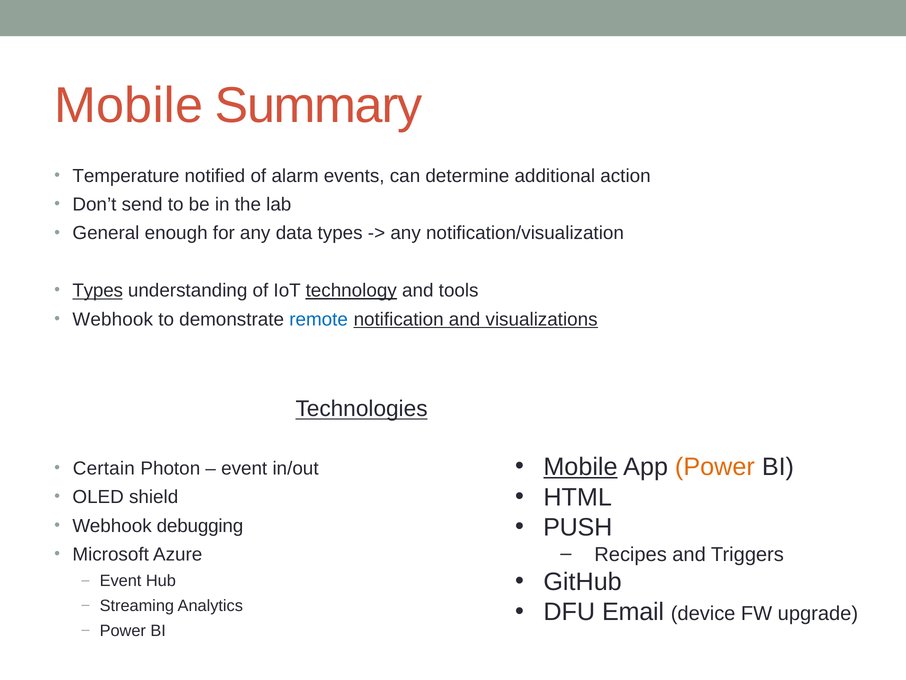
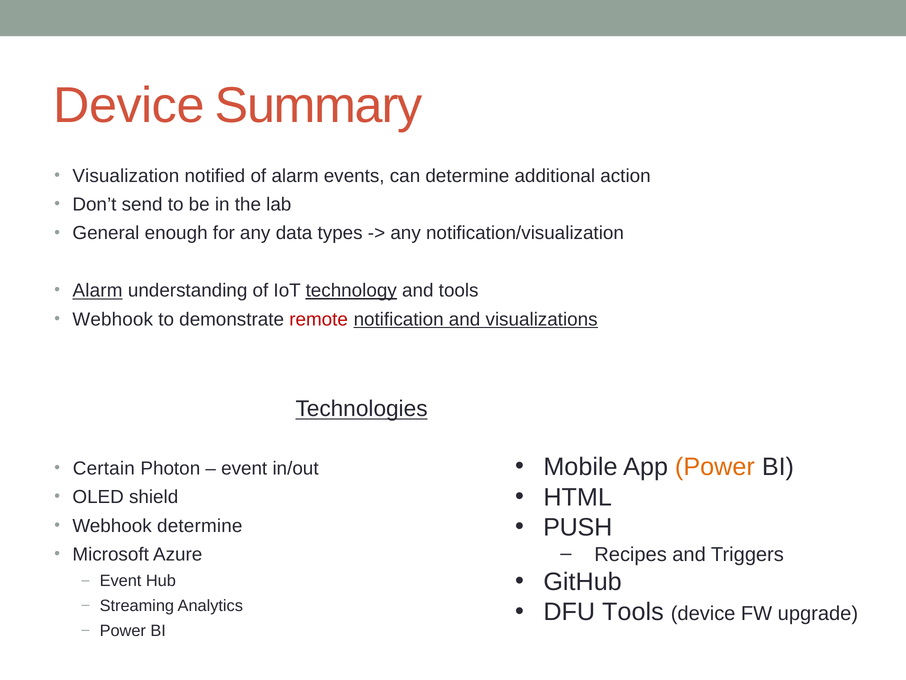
Mobile: Mobile -> Device (129, 105)
Temperature: Temperature -> Visualization (126, 176)
Types: Types -> Alarm (98, 290)
remote colour: blue -> red (319, 319)
Mobile underline: present -> none (580, 467)
Webhook debugging: debugging -> determine (200, 525)
DFU Email: Email -> Tools (633, 612)
